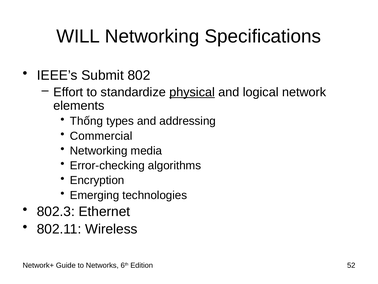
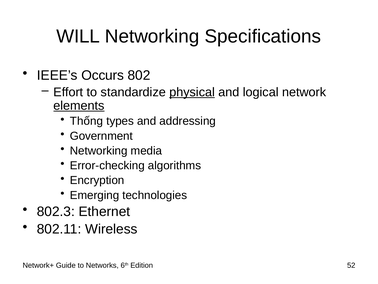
Submit: Submit -> Occurs (103, 75)
elements underline: none -> present (79, 106)
Commercial: Commercial -> Government (101, 136)
